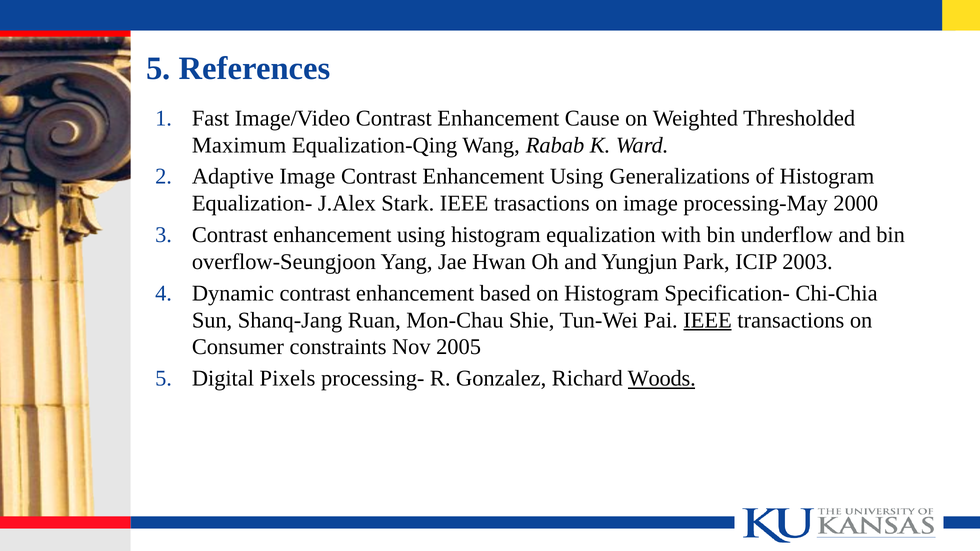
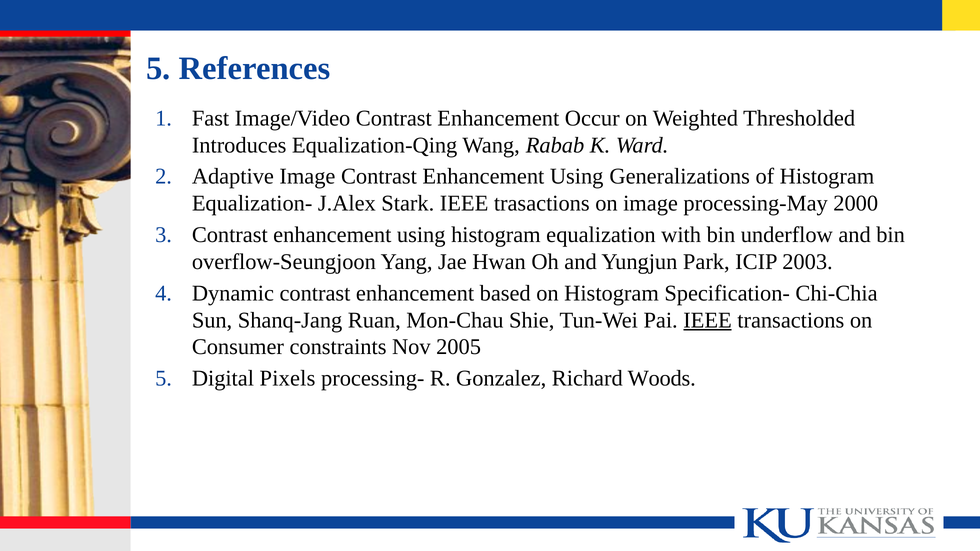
Cause: Cause -> Occur (592, 118)
Maximum: Maximum -> Introduces (239, 145)
Woods underline: present -> none (662, 379)
